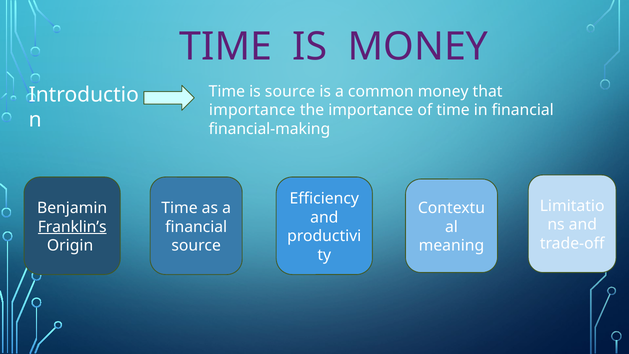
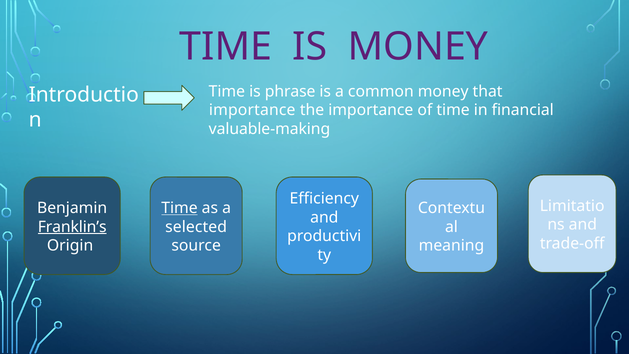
is source: source -> phrase (290, 91)
financial-making: financial-making -> valuable-making (269, 129)
Time underline: none -> present (179, 208)
financial: financial -> selected (196, 227)
